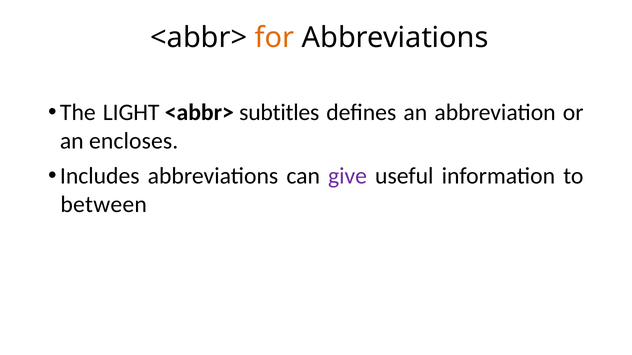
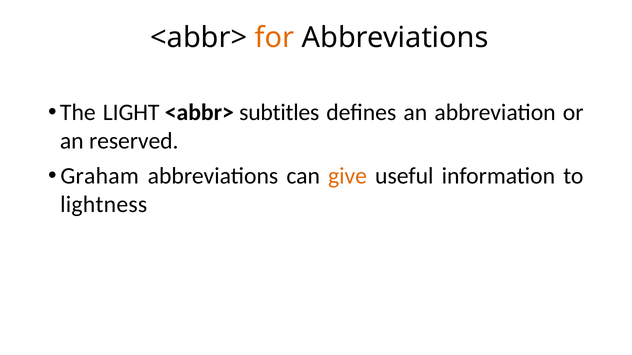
encloses: encloses -> reserved (134, 141)
Includes: Includes -> Graham (100, 176)
give colour: purple -> orange (348, 176)
between: between -> lightness (104, 205)
